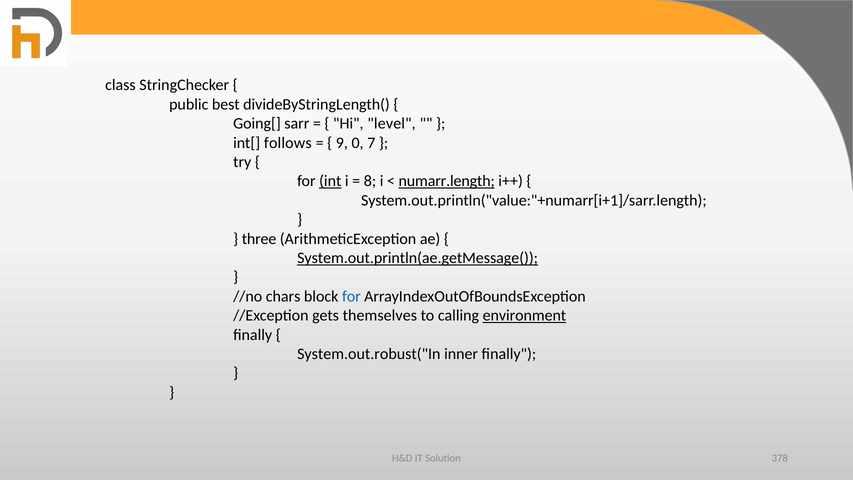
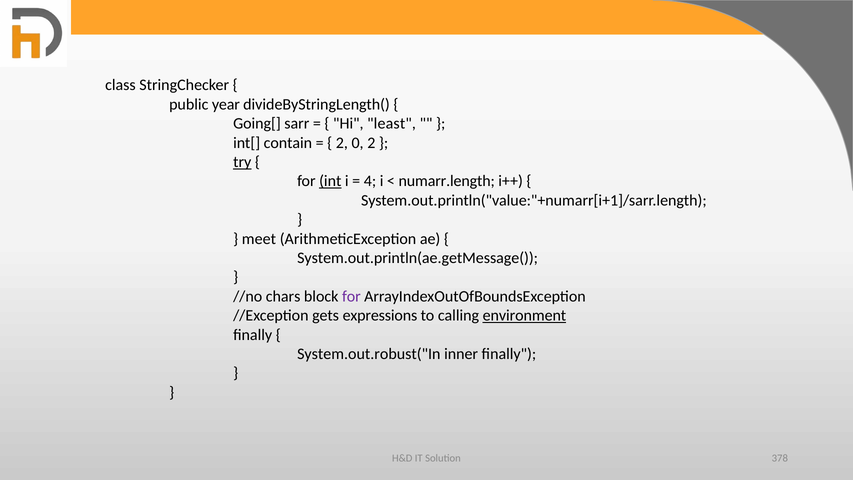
best: best -> year (226, 104)
level: level -> least (392, 123)
follows: follows -> contain (288, 143)
9: 9 -> 2 (342, 143)
0 7: 7 -> 2 (371, 143)
try underline: none -> present (242, 162)
8: 8 -> 4 (370, 181)
numarr.length underline: present -> none (447, 181)
three: three -> meet (259, 239)
System.out.println(ae.getMessage( underline: present -> none (418, 258)
for colour: blue -> purple (351, 296)
themselves: themselves -> expressions (380, 315)
